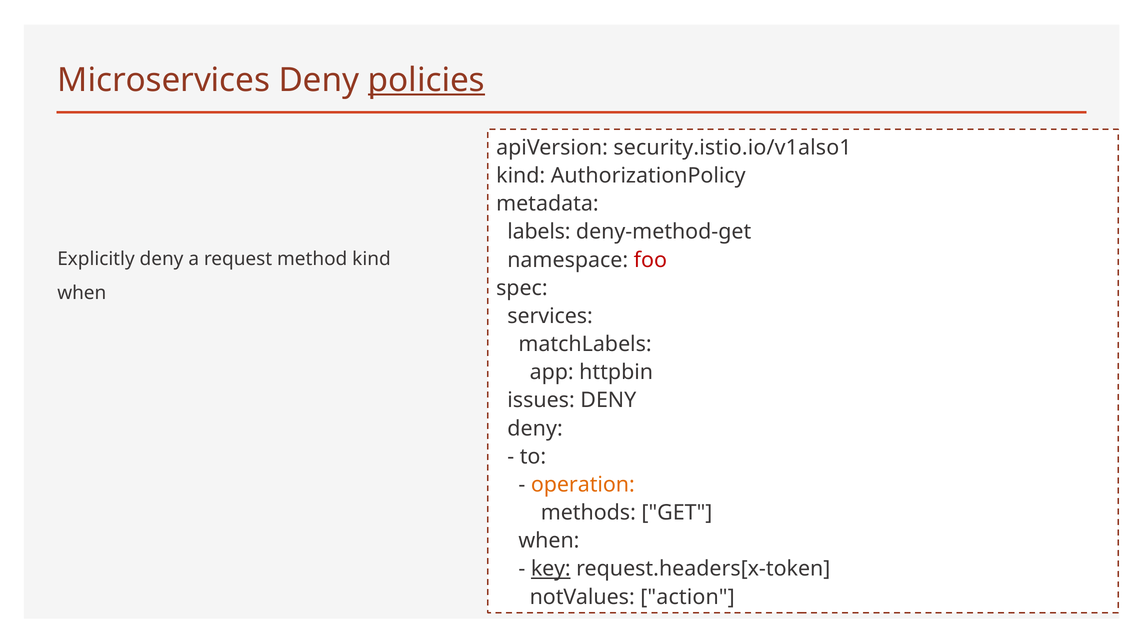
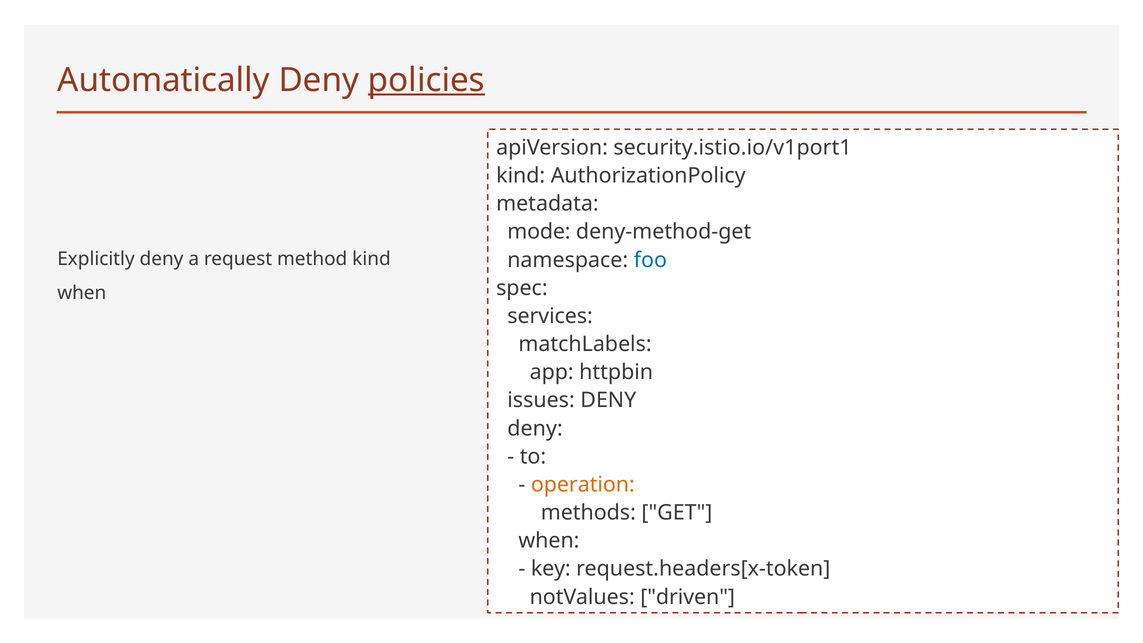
Microservices: Microservices -> Automatically (164, 80)
security.istio.io/v1also1: security.istio.io/v1also1 -> security.istio.io/v1port1 (733, 148)
labels: labels -> mode (539, 232)
foo colour: red -> blue (650, 260)
key underline: present -> none (551, 569)
action: action -> driven (688, 597)
